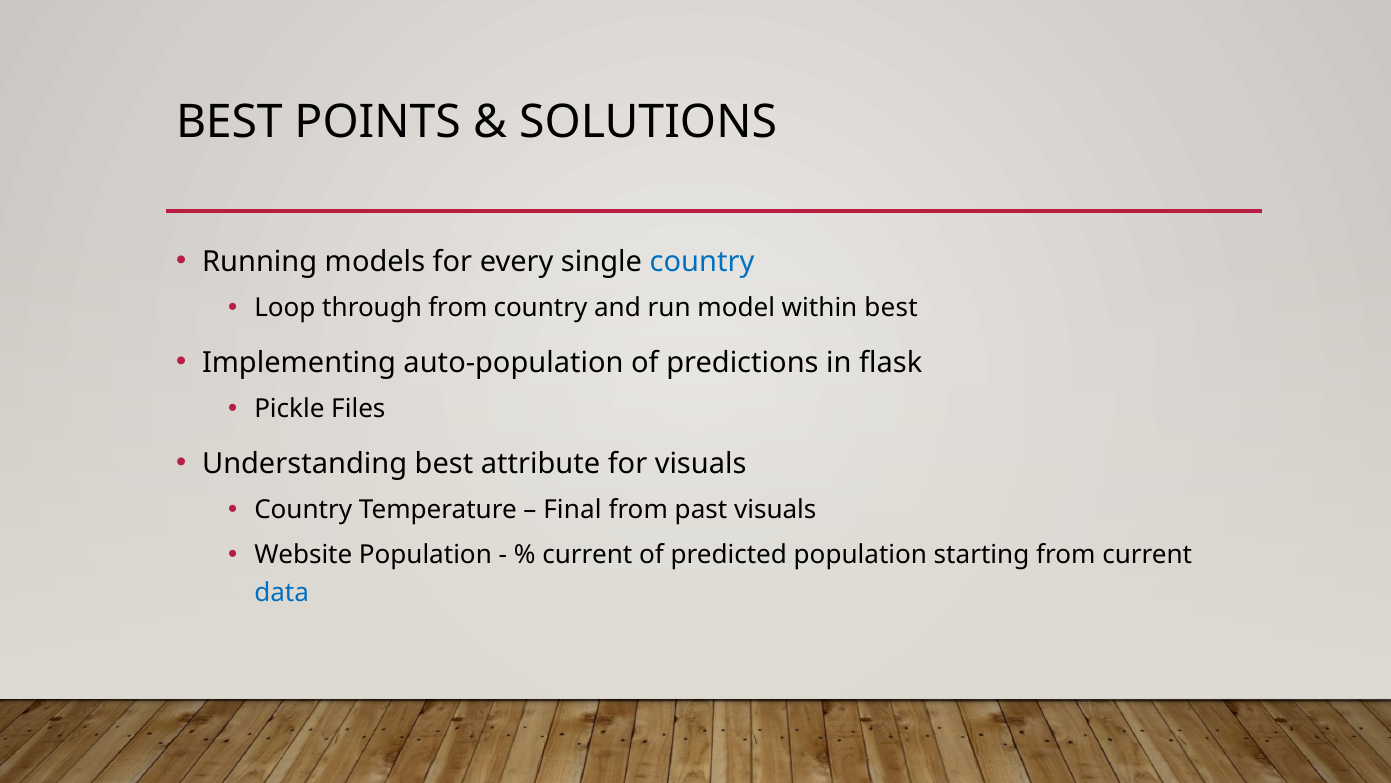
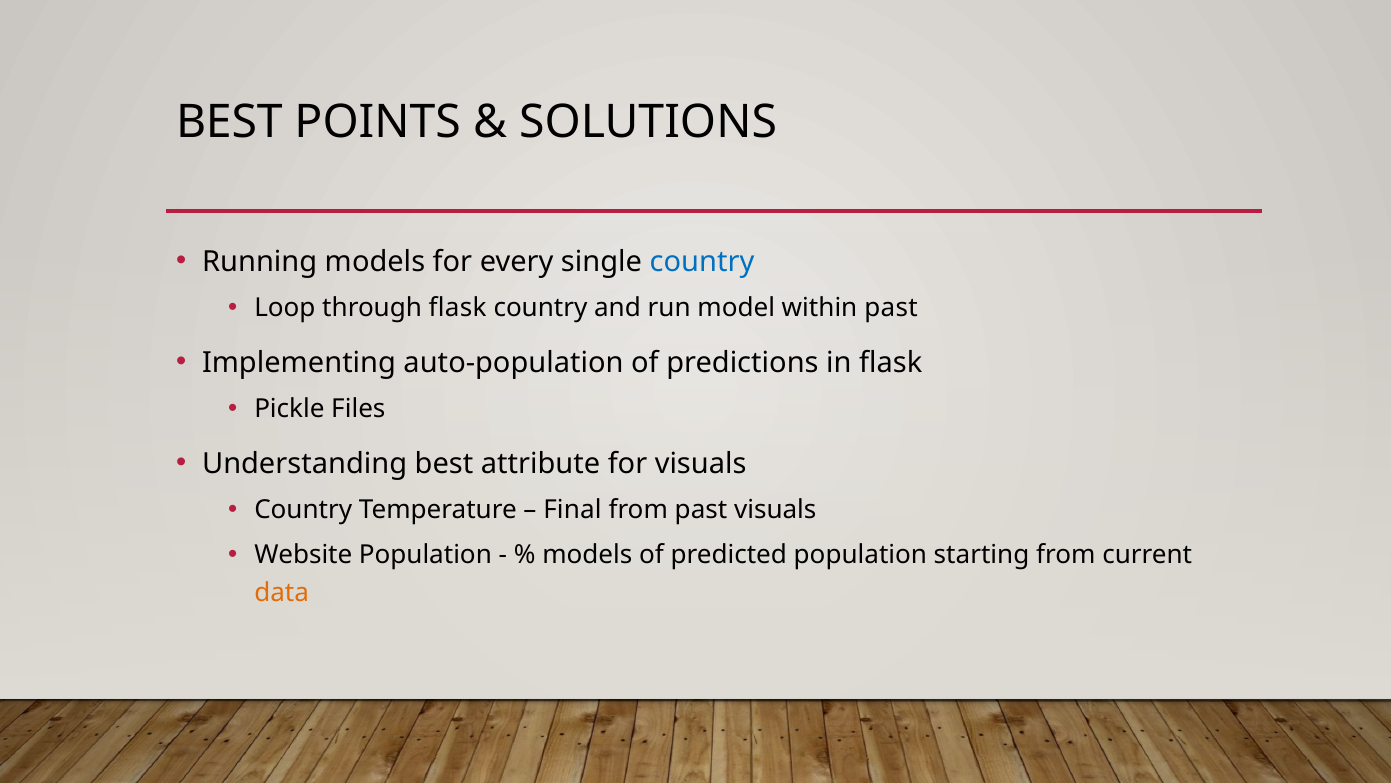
through from: from -> flask (458, 308)
within best: best -> past (891, 308)
current: current -> models (587, 555)
data colour: blue -> orange (282, 592)
